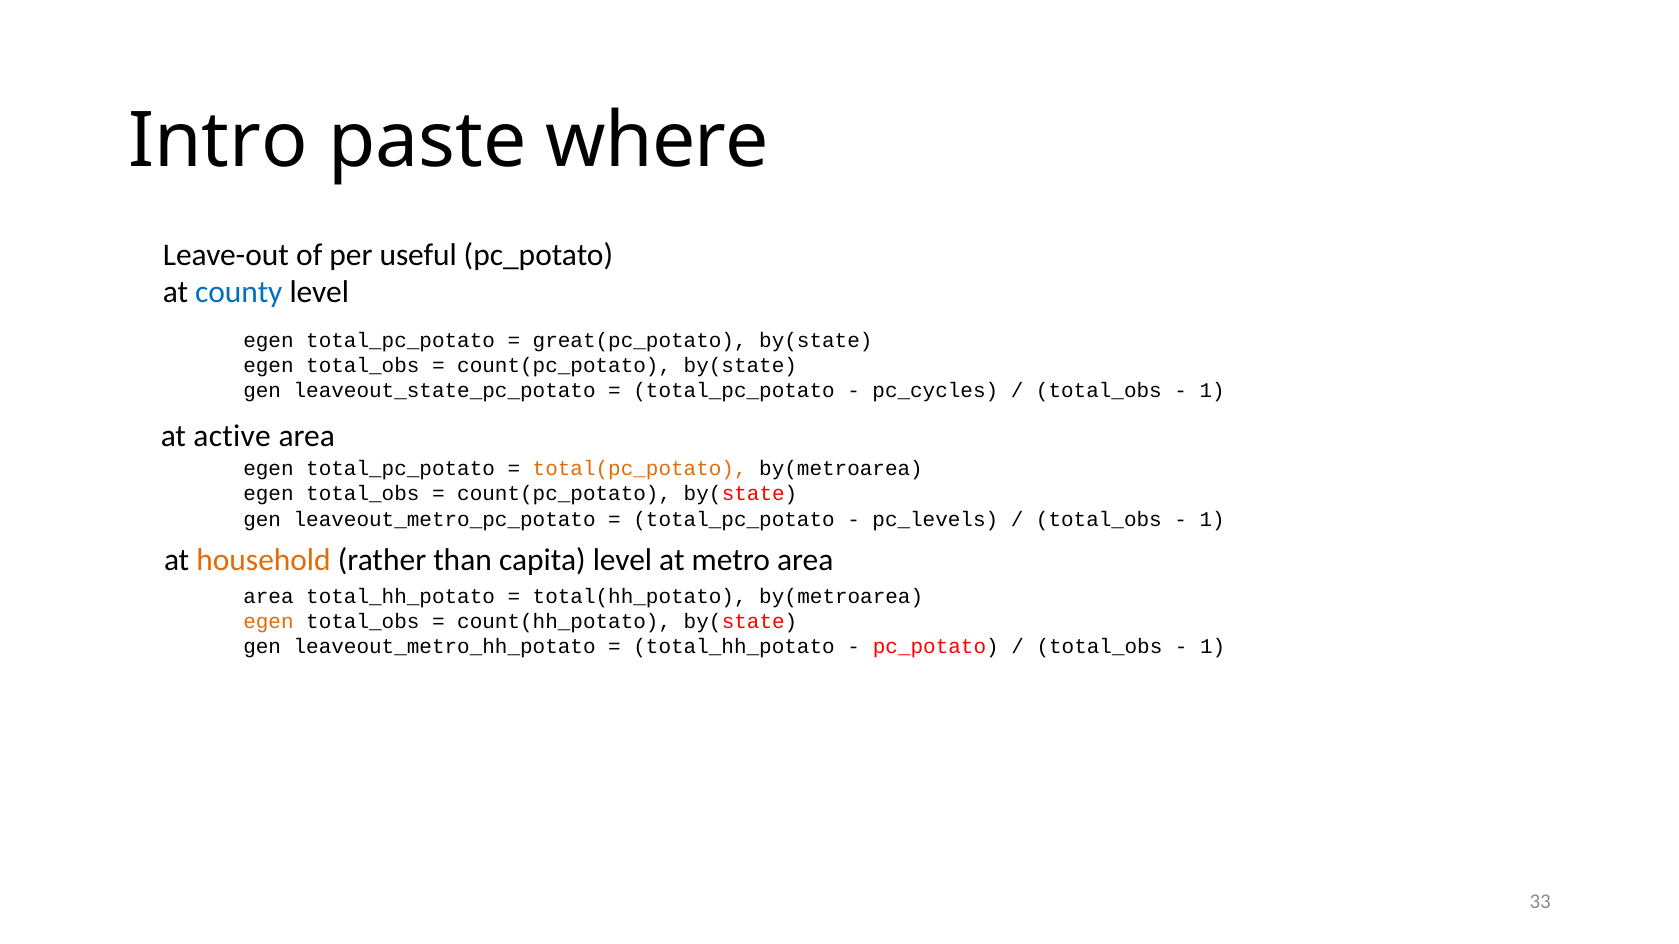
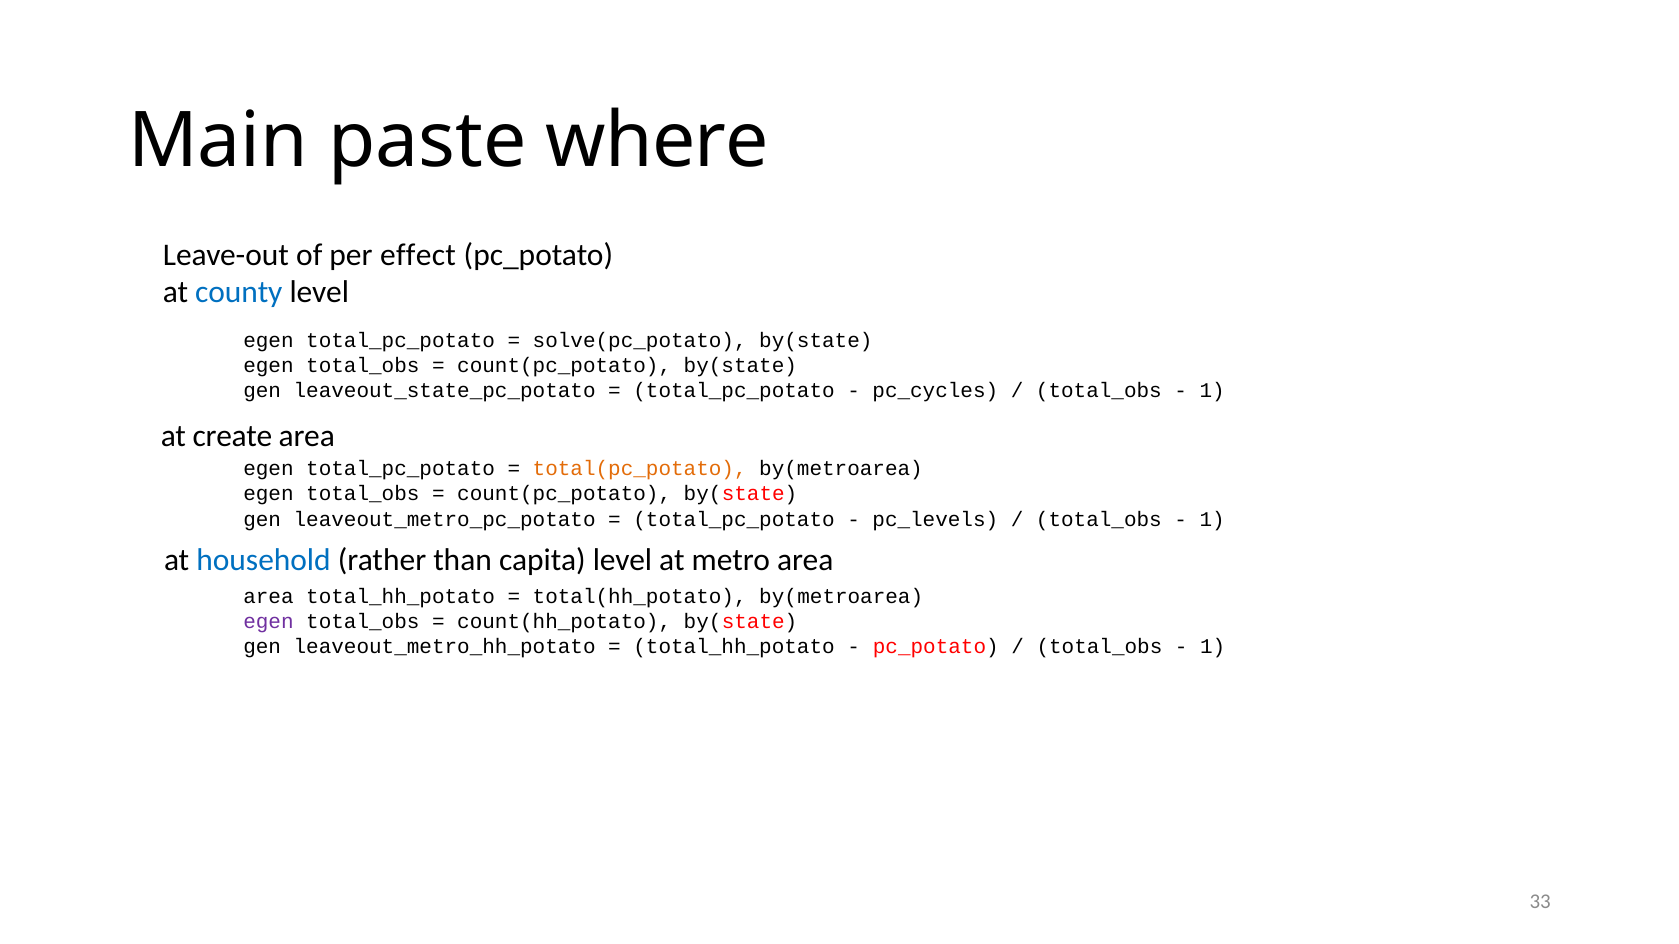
Intro: Intro -> Main (218, 141)
useful: useful -> effect (418, 255)
great(pc_potato: great(pc_potato -> solve(pc_potato (640, 341)
active: active -> create (232, 437)
household colour: orange -> blue (264, 560)
egen colour: orange -> purple (268, 622)
